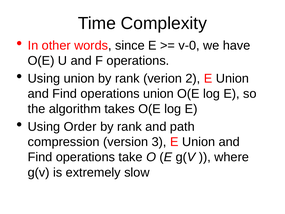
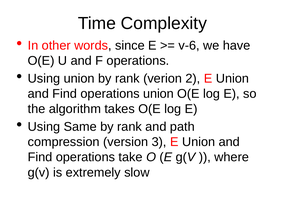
v-0: v-0 -> v-6 (189, 46)
Order: Order -> Same (80, 127)
